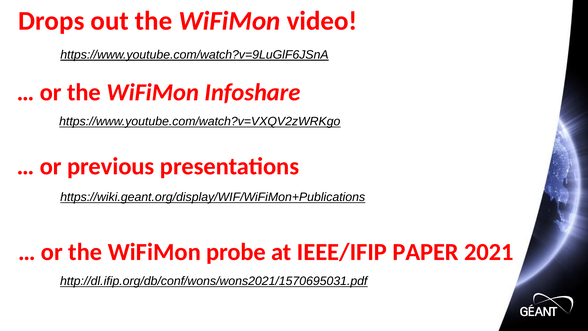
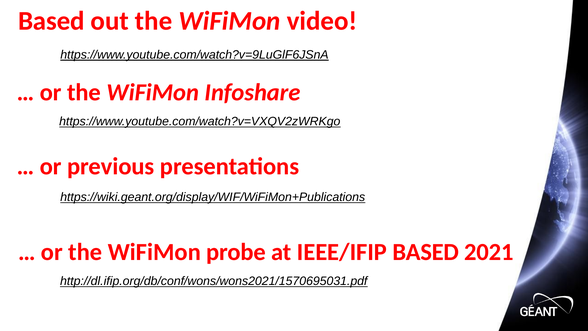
Drops: Drops -> Based (51, 21)
IEEE/IFIP PAPER: PAPER -> BASED (426, 252)
